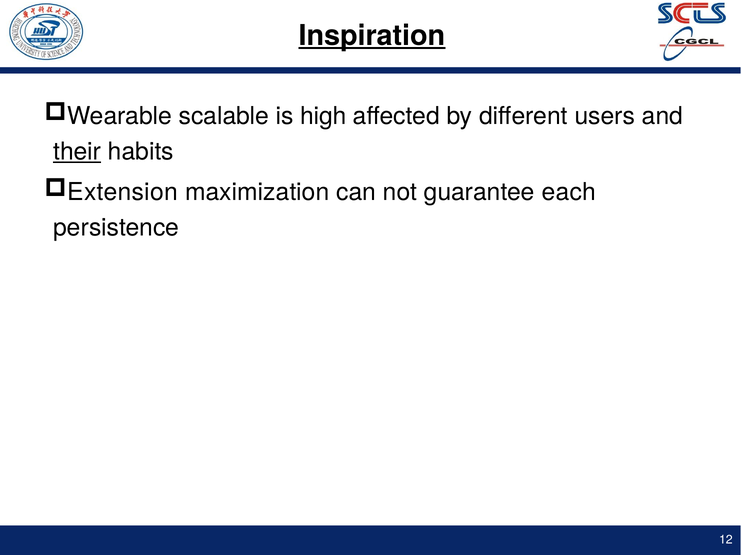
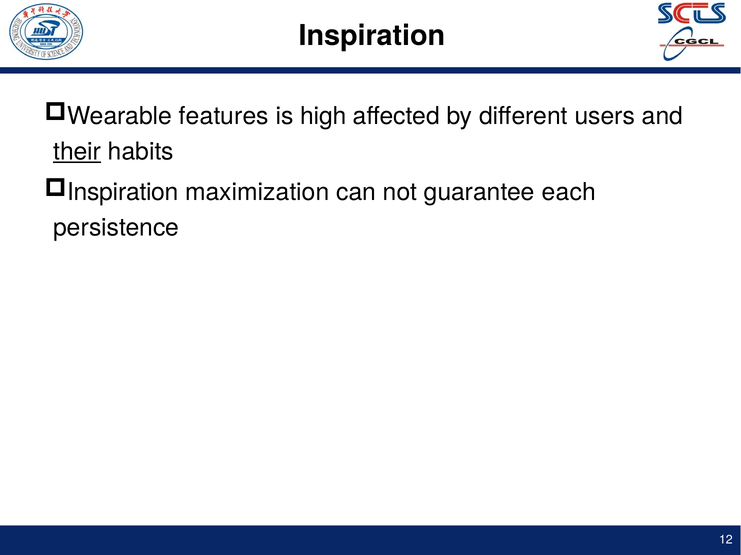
Inspiration underline: present -> none (372, 36)
scalable: scalable -> features (224, 116)
Extension: Extension -> Inspiration (123, 192)
